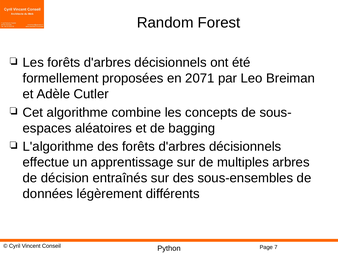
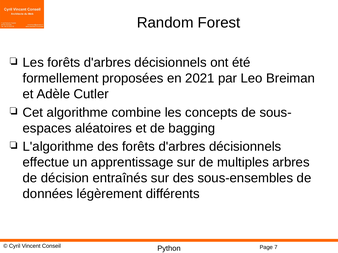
2071: 2071 -> 2021 (200, 78)
